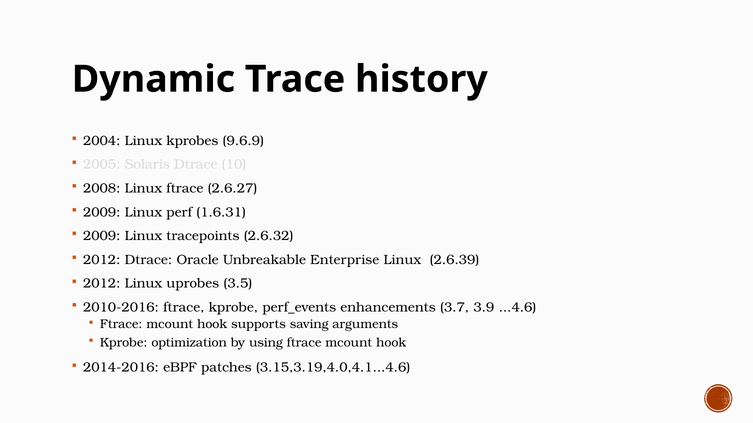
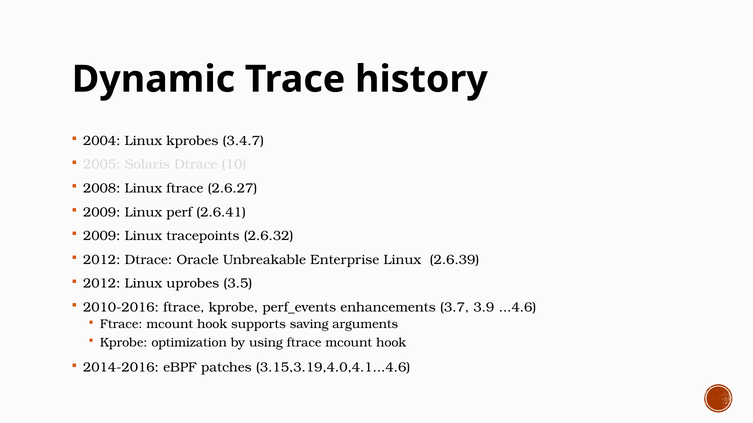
9.6.9: 9.6.9 -> 3.4.7 (243, 141)
1.6.31: 1.6.31 -> 2.6.41 (221, 212)
